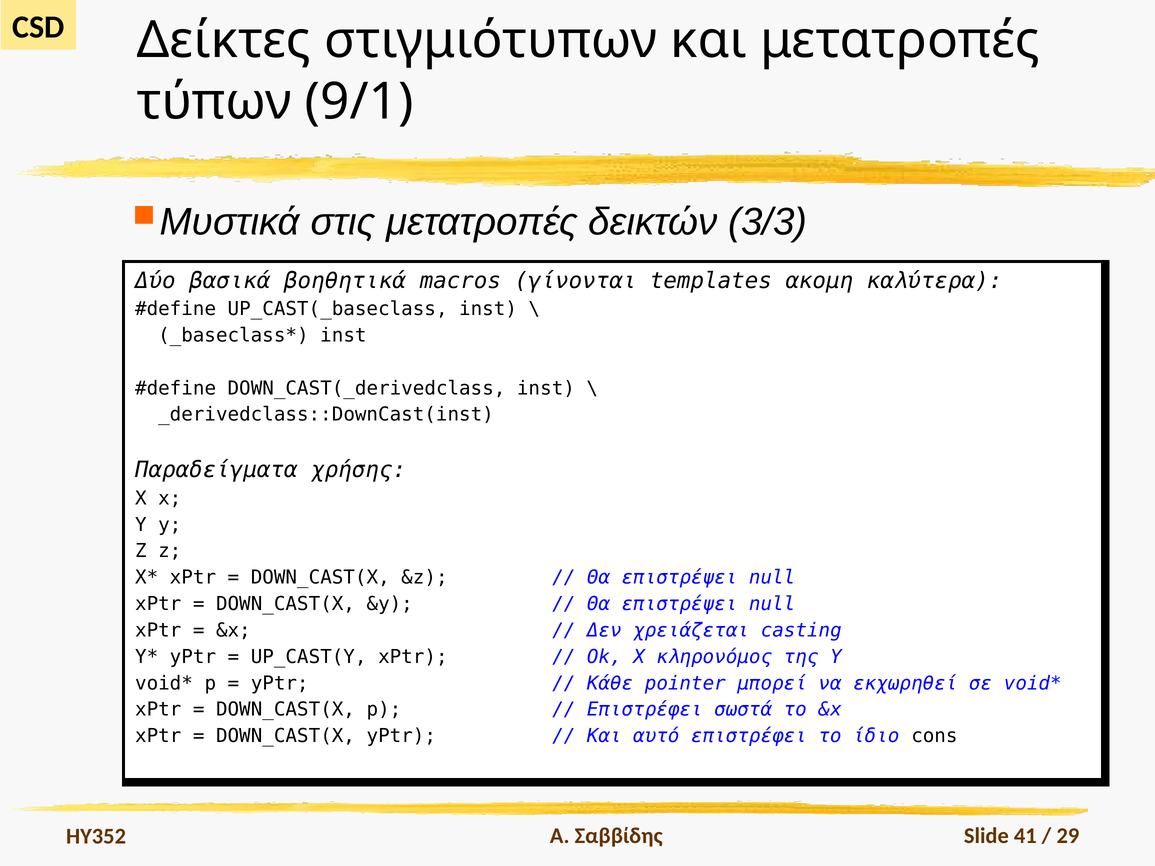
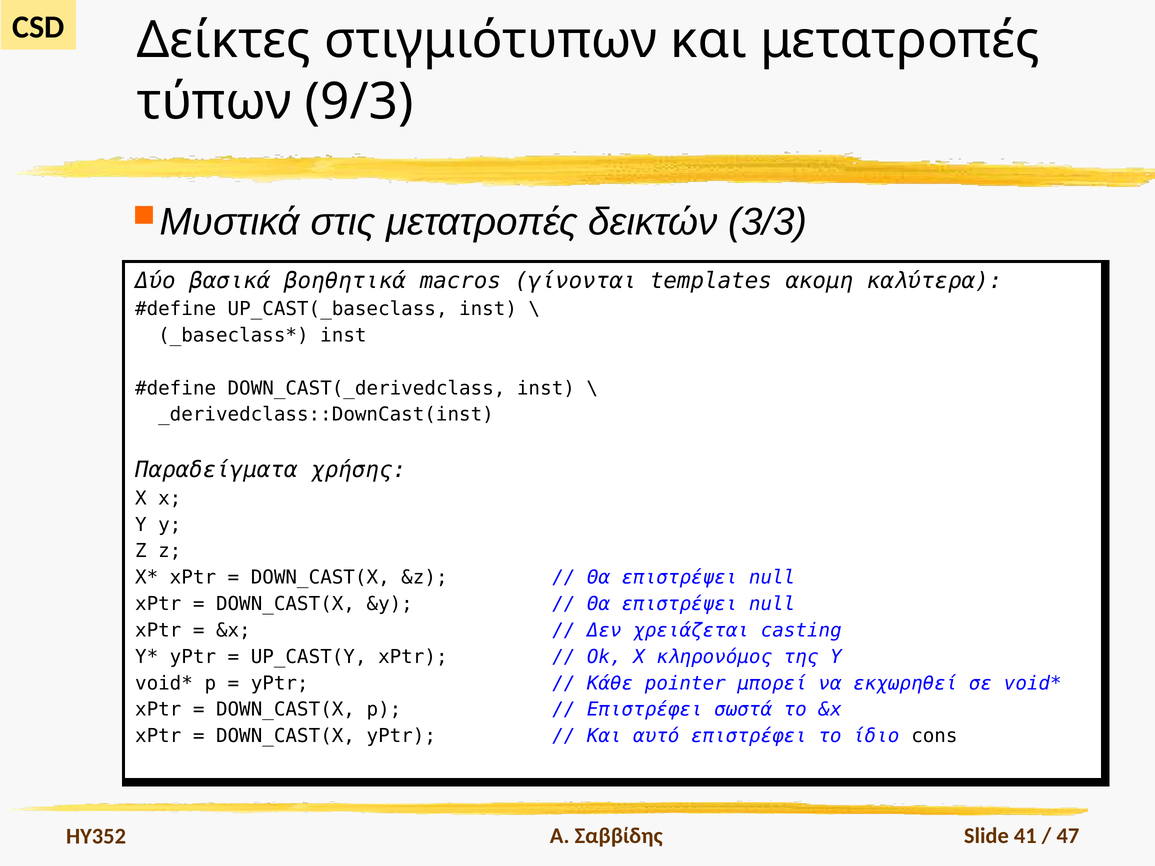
9/1: 9/1 -> 9/3 (359, 102)
29: 29 -> 47 (1068, 836)
